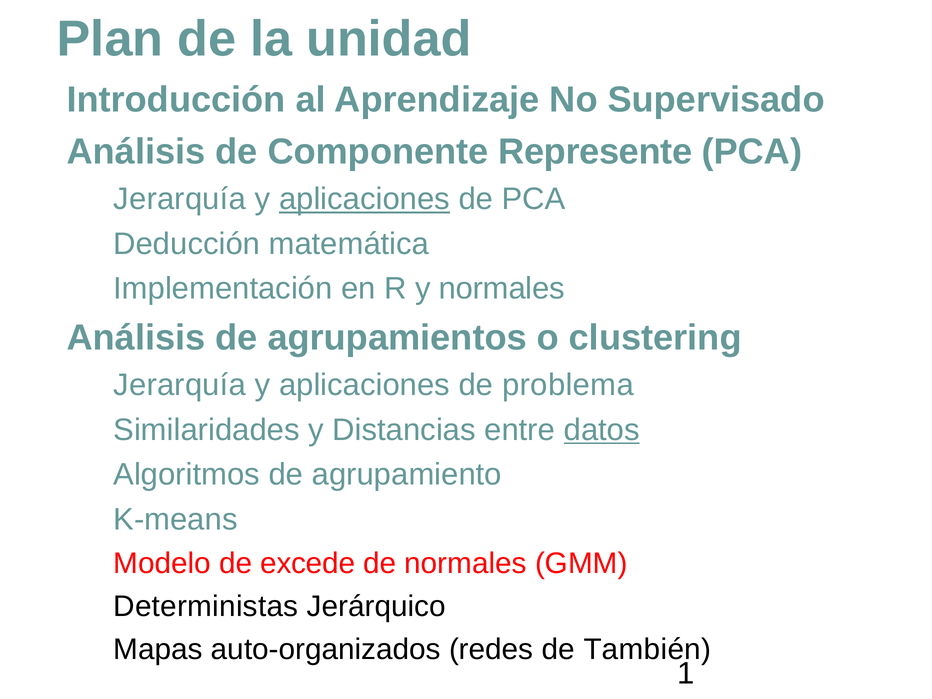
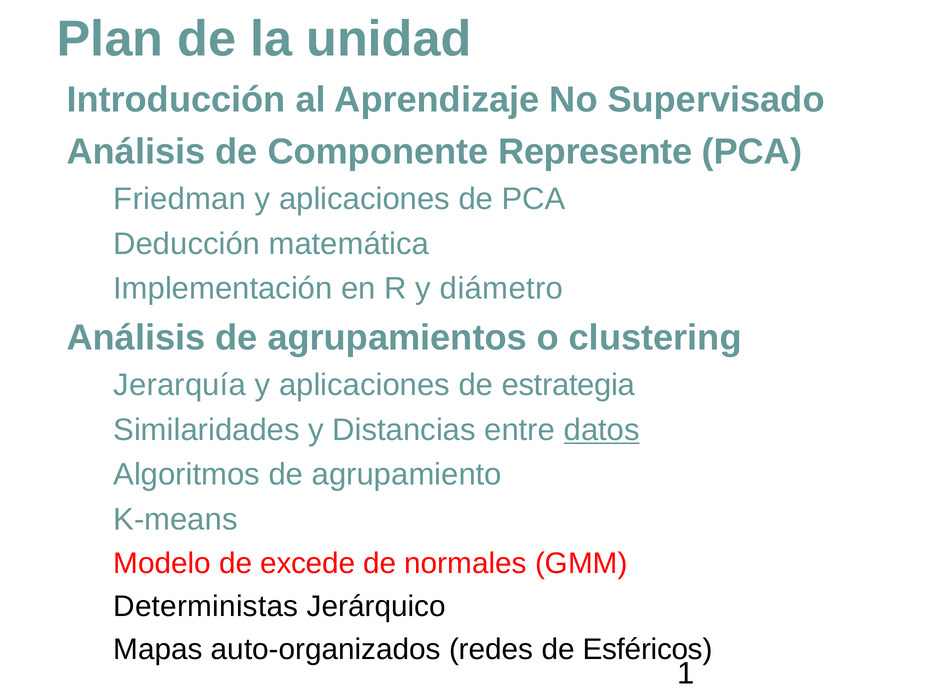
Jerarquía: Jerarquía -> Friedman (180, 199)
aplicaciones underline: present -> none (364, 199)
y normales: normales -> diámetro (501, 289)
problema: problema -> estrategia (568, 385)
También: También -> Esféricos (648, 650)
